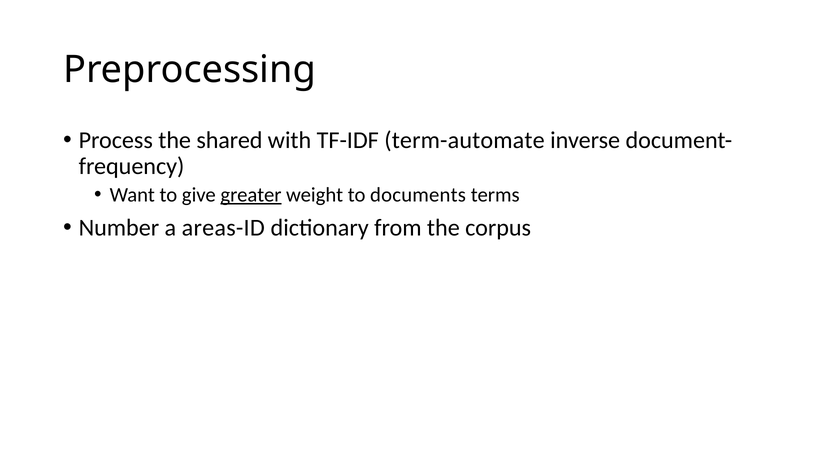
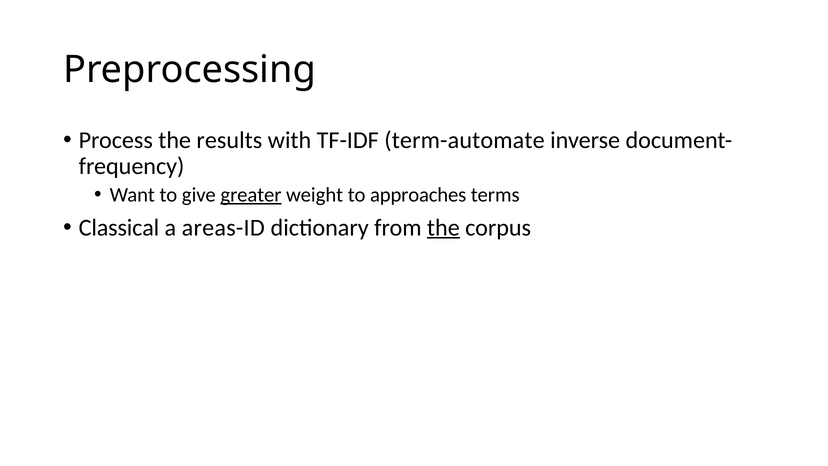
shared: shared -> results (229, 140)
documents: documents -> approaches (418, 195)
Number: Number -> Classical (119, 227)
the underline: none -> present (443, 227)
